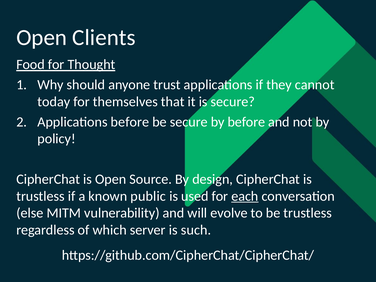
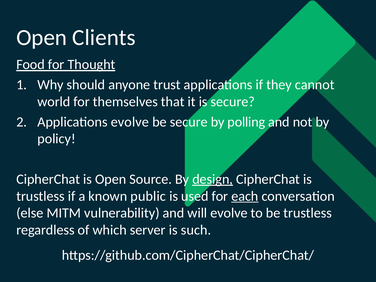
today: today -> world (54, 102)
Applications before: before -> evolve (130, 122)
by before: before -> polling (246, 122)
design underline: none -> present (213, 179)
